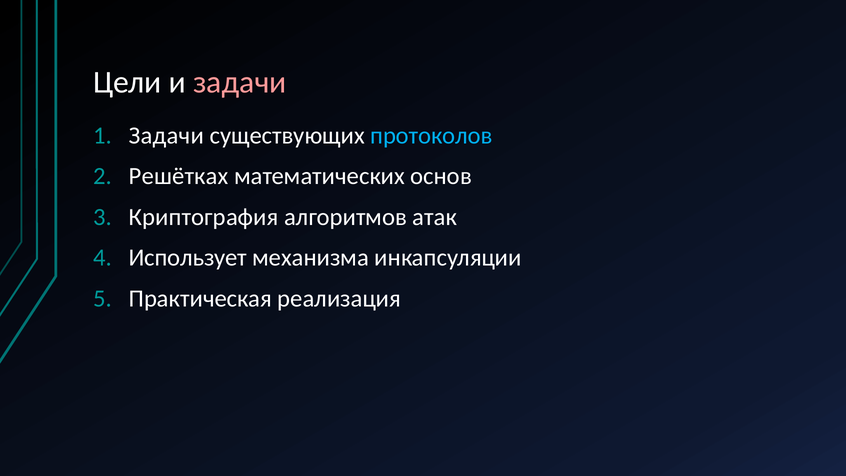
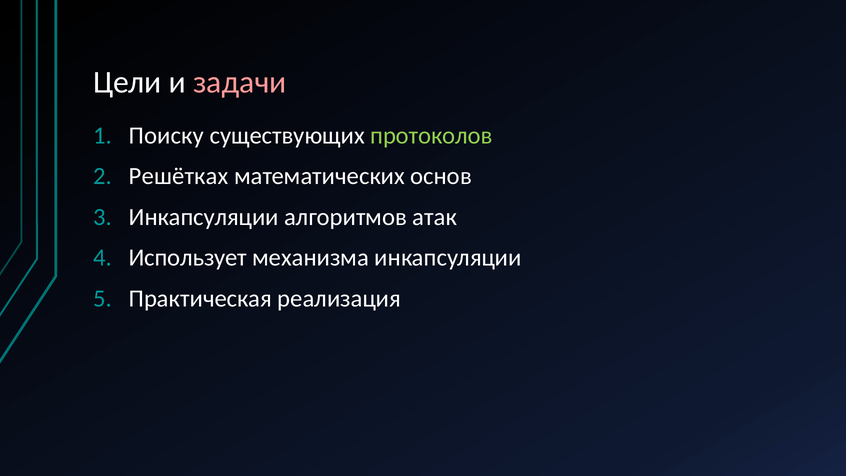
Задачи: Задачи -> Поиску (166, 136)
протоколов colour: light blue -> light green (431, 136)
Криптография: Криптография -> Инкапсуляции (204, 217)
